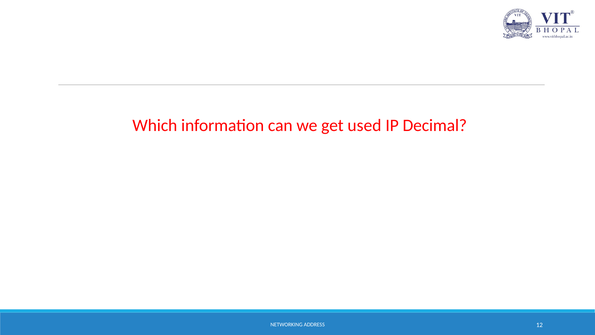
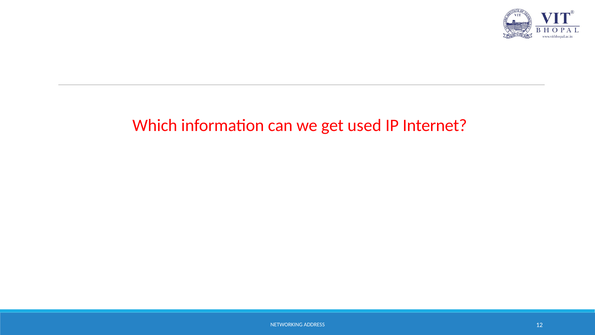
Decimal: Decimal -> Internet (435, 125)
